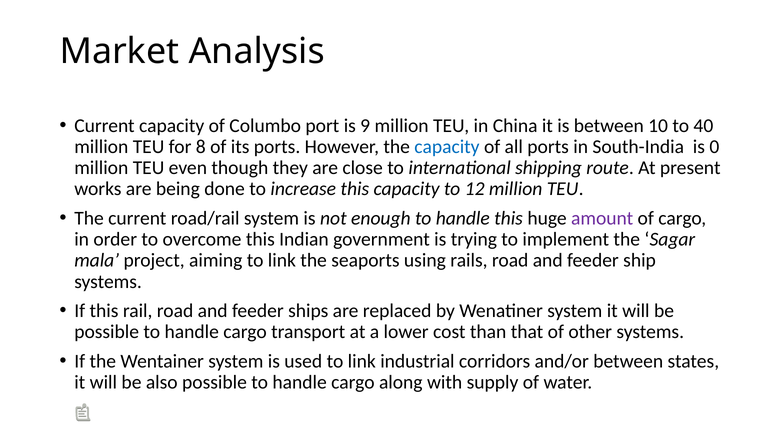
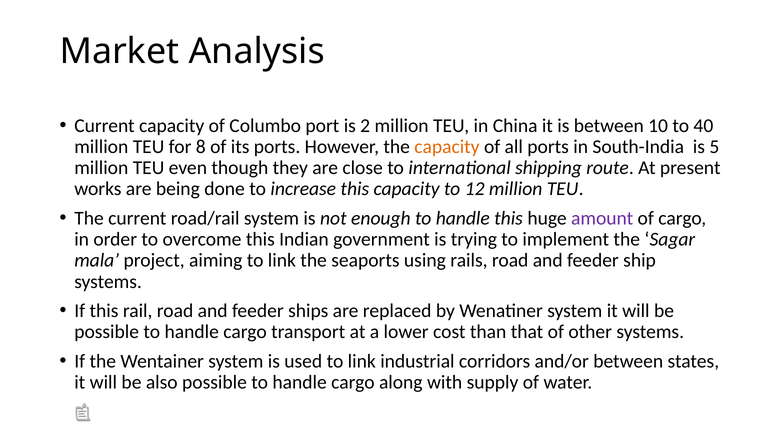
9: 9 -> 2 (365, 126)
capacity colour: blue -> orange (447, 147)
0: 0 -> 5 (714, 147)
